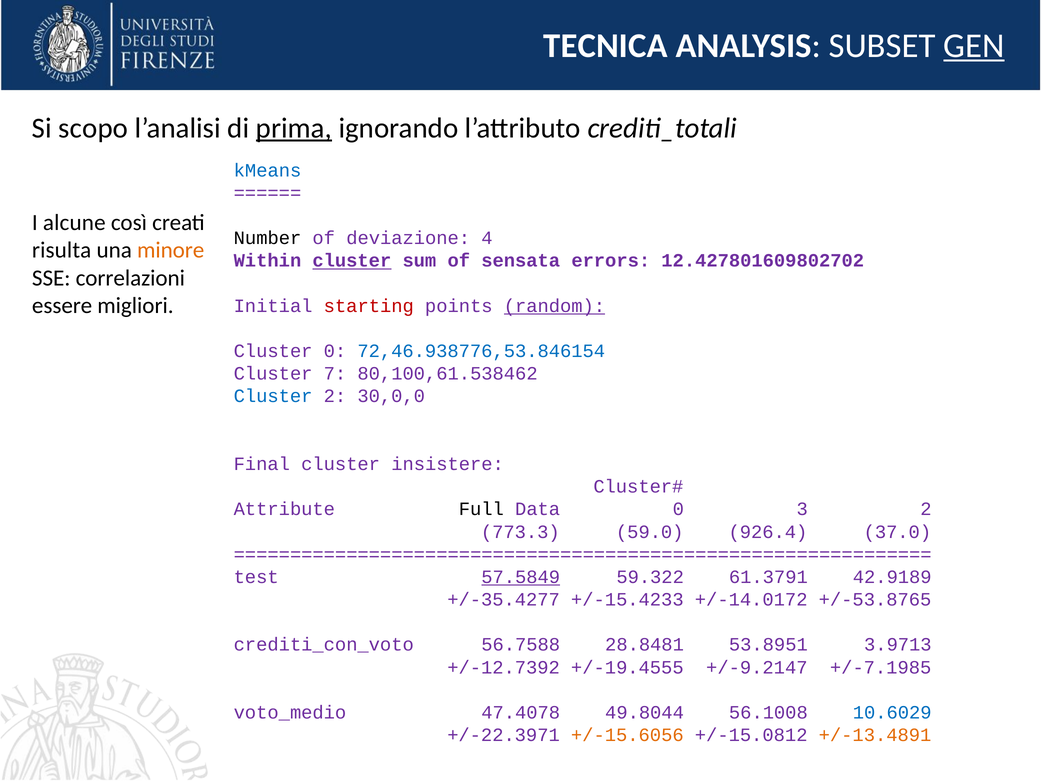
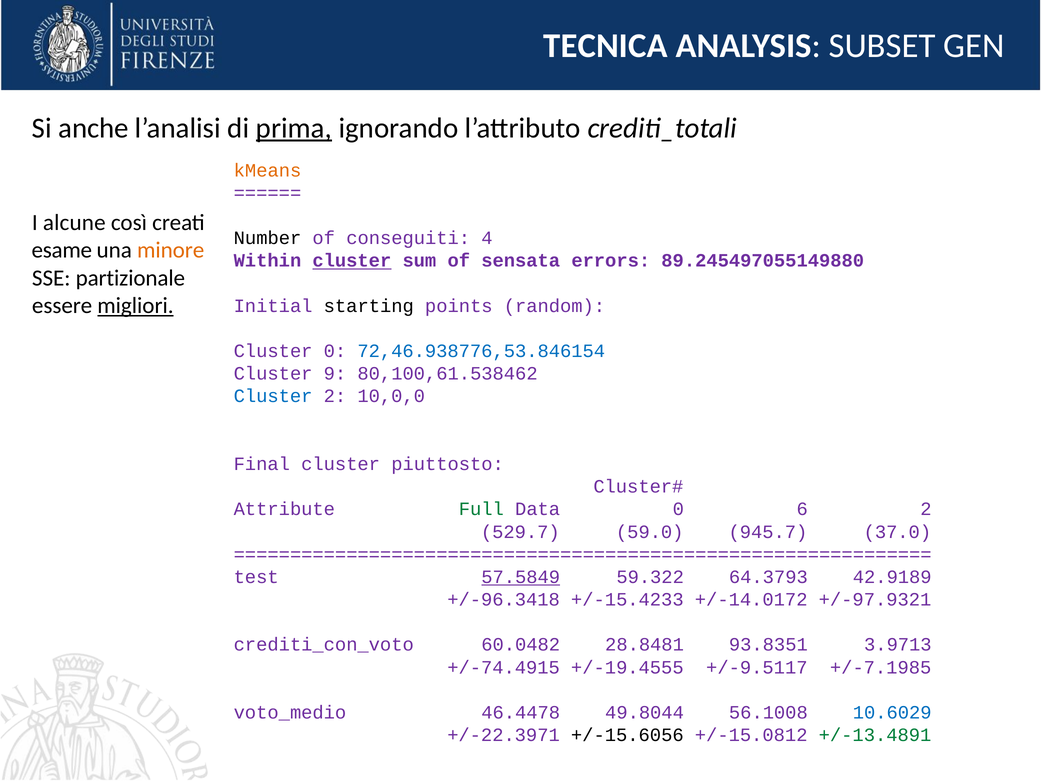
GEN underline: present -> none (974, 46)
scopo: scopo -> anche (93, 128)
kMeans colour: blue -> orange (268, 170)
deviazione: deviazione -> conseguiti (408, 238)
risulta: risulta -> esame (62, 250)
12.427801609802702: 12.427801609802702 -> 89.245497055149880 (763, 261)
correlazioni: correlazioni -> partizionale (130, 278)
migliori underline: none -> present (135, 306)
starting colour: red -> black (369, 306)
random underline: present -> none (554, 306)
7: 7 -> 9 (335, 374)
30,0,0: 30,0,0 -> 10,0,0 (391, 396)
insistere: insistere -> piuttosto (448, 464)
Full colour: black -> green (481, 509)
3: 3 -> 6 (802, 509)
773.3: 773.3 -> 529.7 (520, 532)
926.4: 926.4 -> 945.7 (768, 532)
61.3791: 61.3791 -> 64.3793 (768, 577)
+/-35.4277: +/-35.4277 -> +/-96.3418 (504, 599)
+/-53.8765: +/-53.8765 -> +/-97.9321 (875, 599)
56.7588: 56.7588 -> 60.0482 (521, 645)
53.8951: 53.8951 -> 93.8351 (768, 645)
+/-12.7392: +/-12.7392 -> +/-74.4915 (504, 667)
+/-9.2147: +/-9.2147 -> +/-9.5117 (757, 667)
47.4078: 47.4078 -> 46.4478 (521, 712)
+/-15.6056 colour: orange -> black (627, 735)
+/-13.4891 colour: orange -> green (875, 735)
